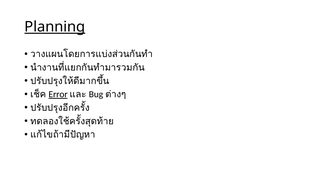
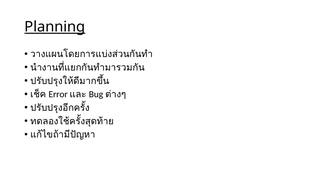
Error underline: present -> none (58, 94)
